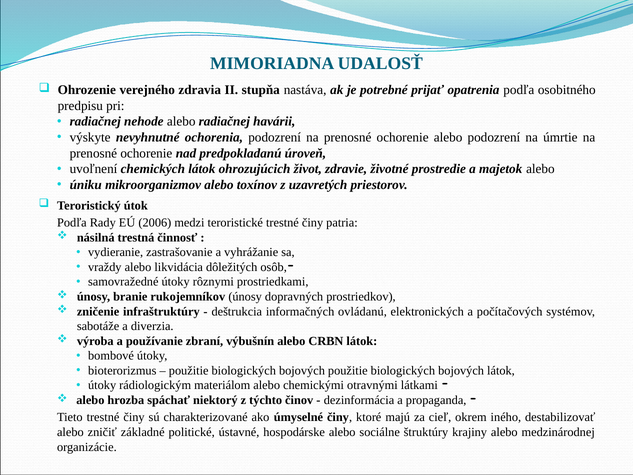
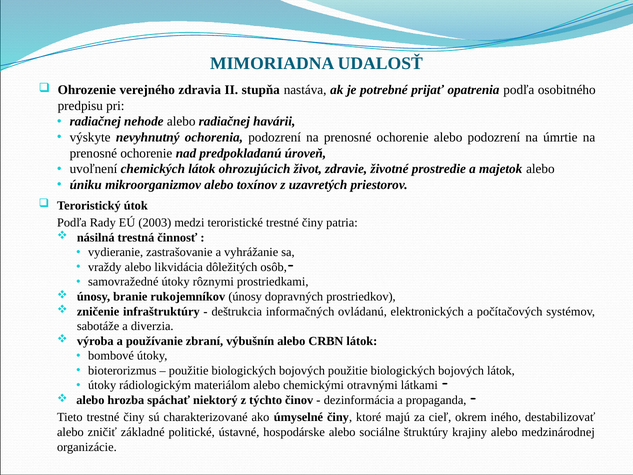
nevyhnutné: nevyhnutné -> nevyhnutný (148, 137)
2006: 2006 -> 2003 (155, 223)
